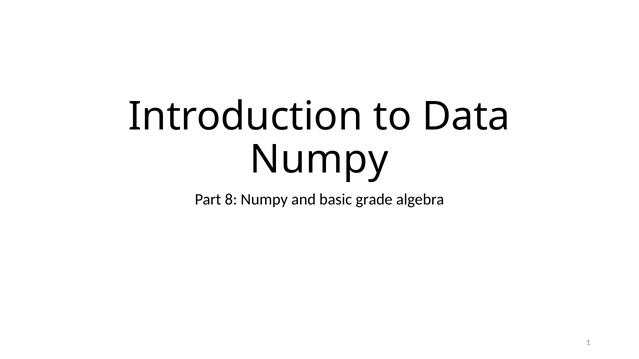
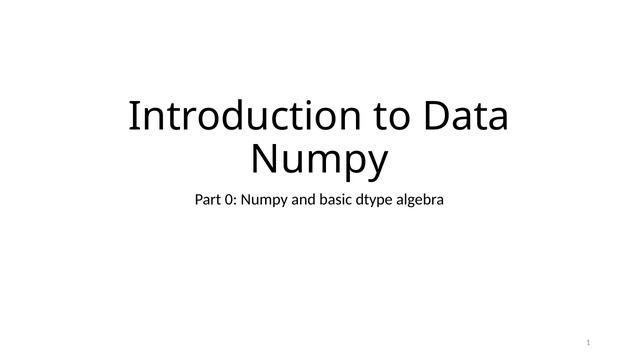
8: 8 -> 0 (231, 200)
grade: grade -> dtype (374, 200)
